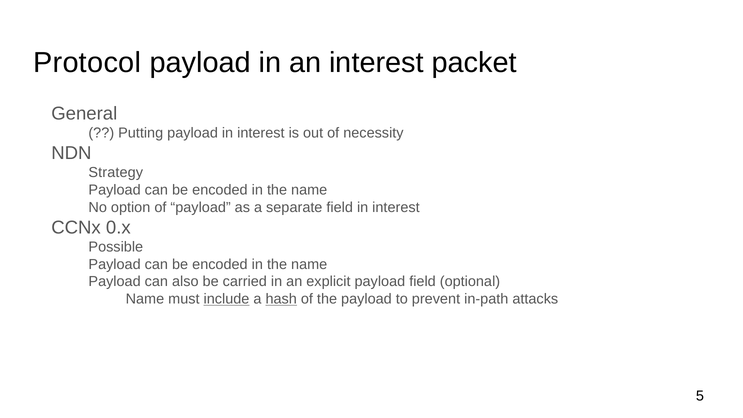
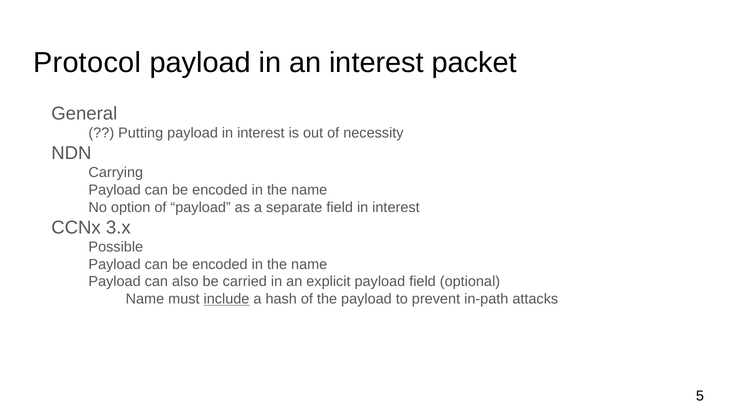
Strategy: Strategy -> Carrying (116, 173)
0.x: 0.x -> 3.x (118, 227)
hash underline: present -> none (281, 299)
